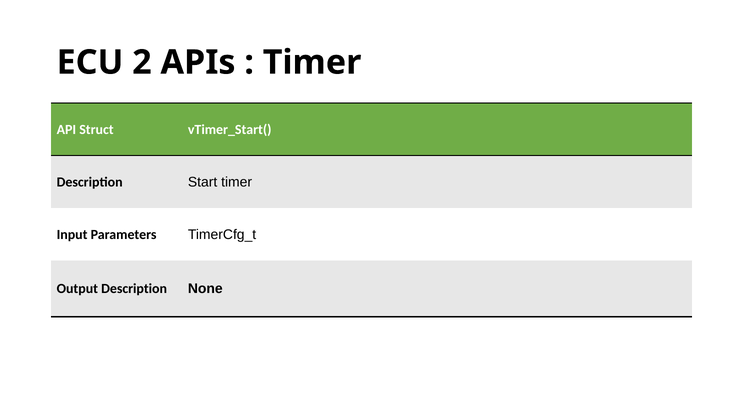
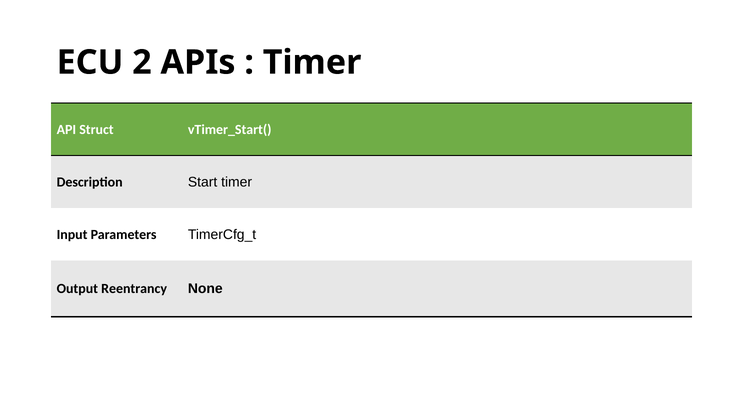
Output Description: Description -> Reentrancy (134, 289)
